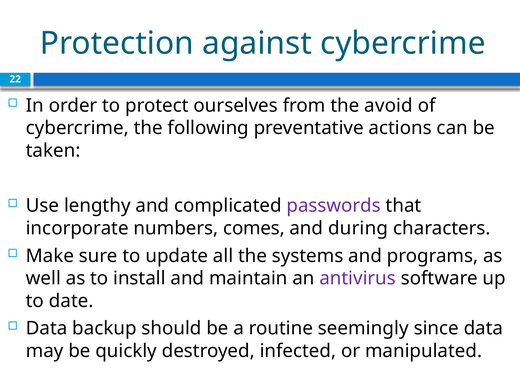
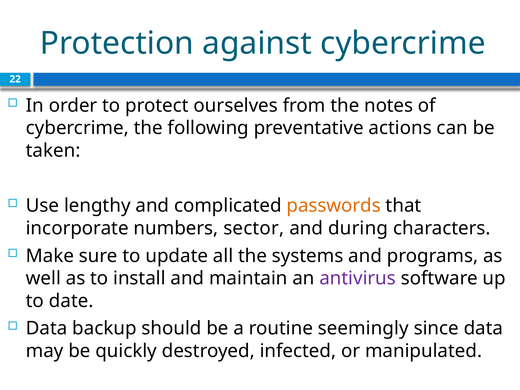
avoid: avoid -> notes (389, 106)
passwords colour: purple -> orange (334, 206)
comes: comes -> sector (254, 228)
